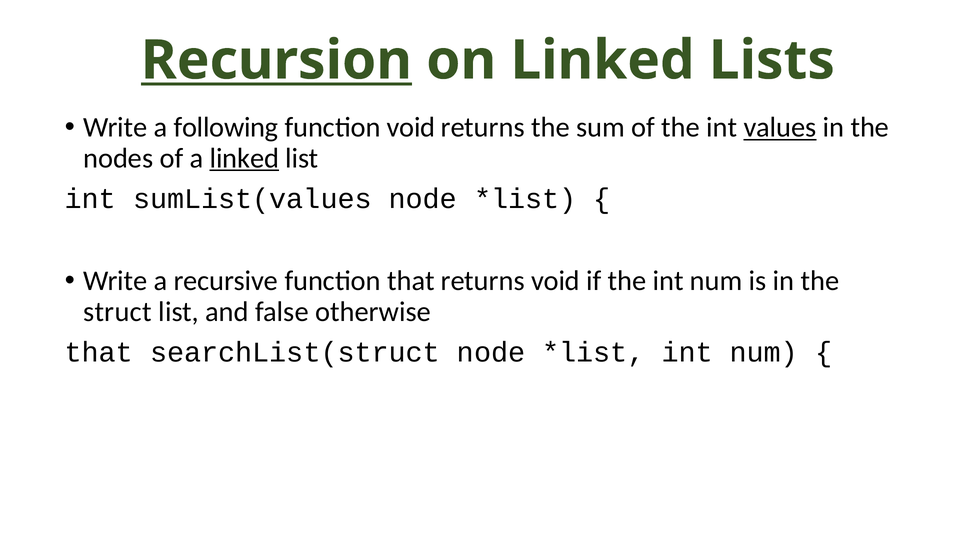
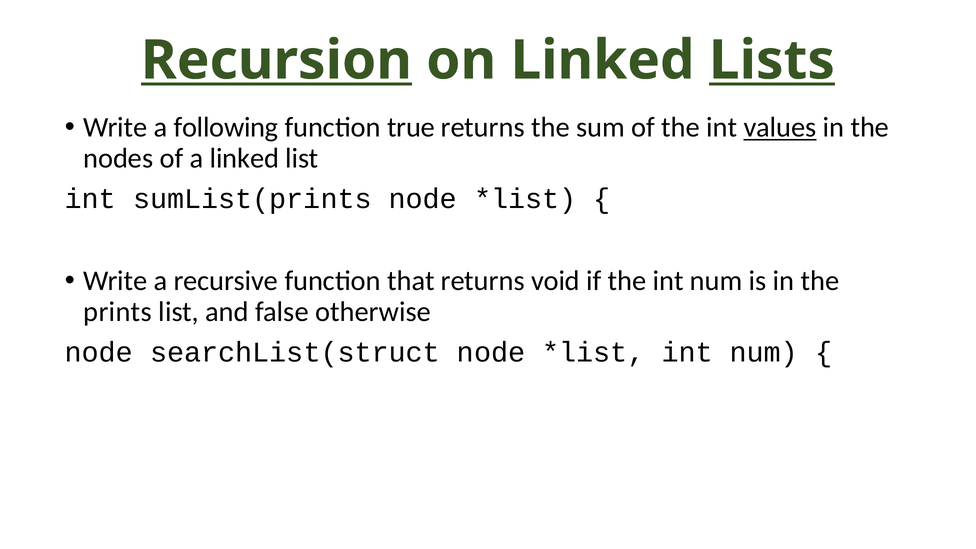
Lists underline: none -> present (772, 60)
function void: void -> true (411, 127)
linked underline: present -> none (244, 158)
sumList(values: sumList(values -> sumList(prints (252, 199)
struct: struct -> prints (117, 312)
that: that -> node (99, 353)
